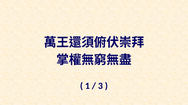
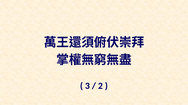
1: 1 -> 3 (87, 87)
3: 3 -> 2 (100, 87)
